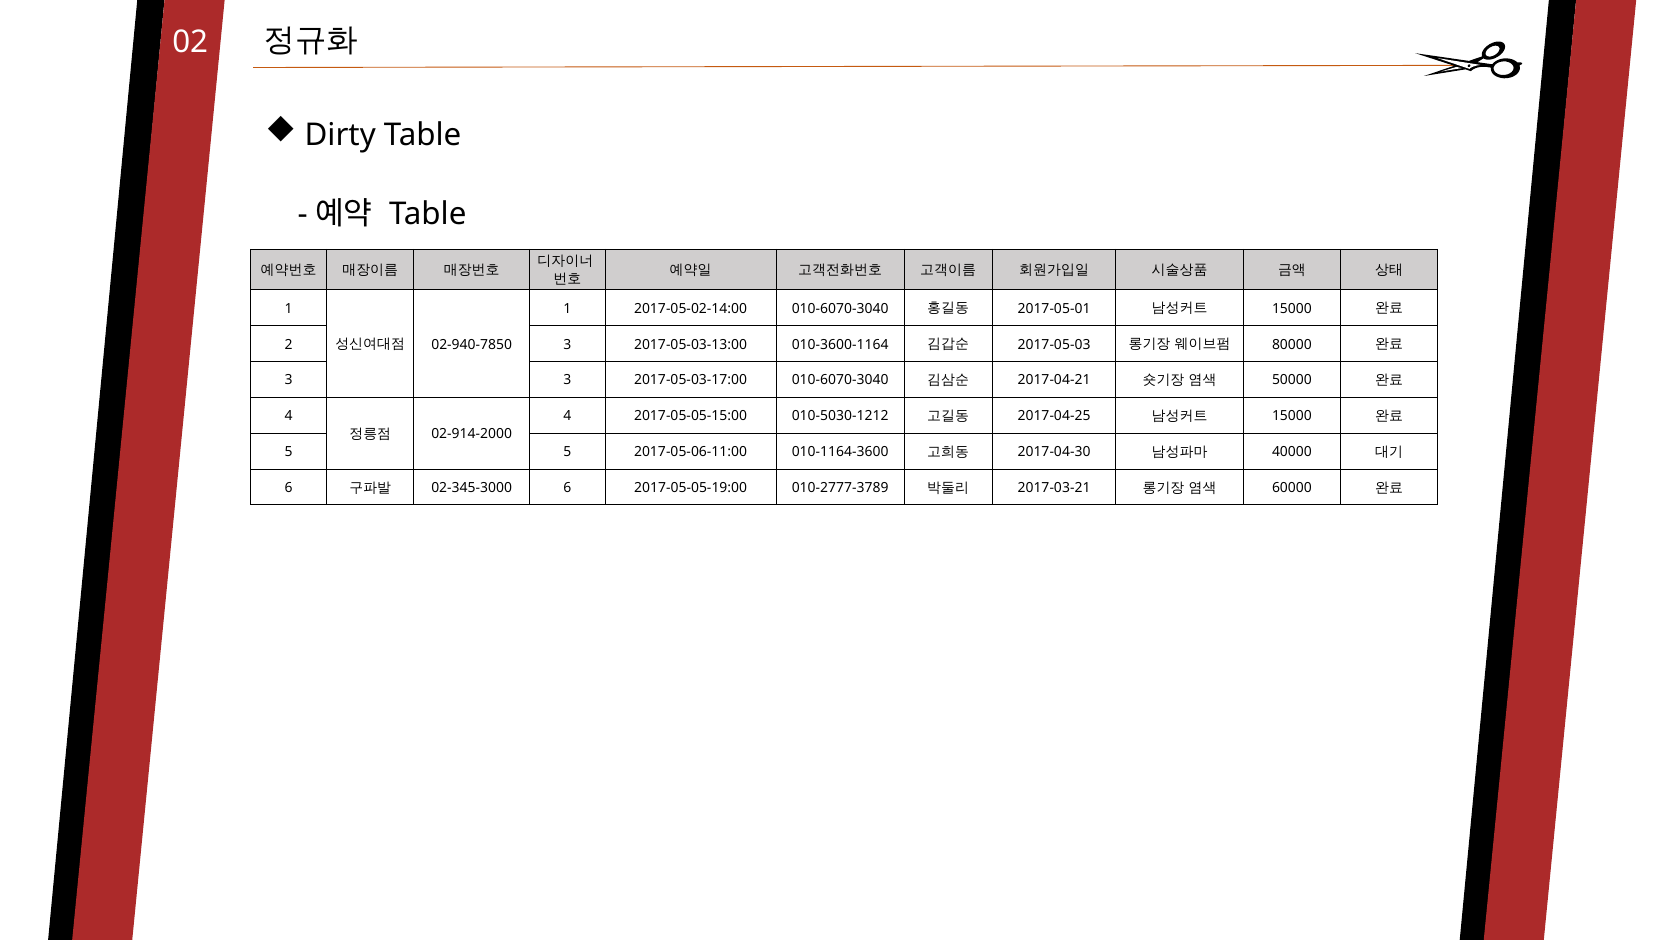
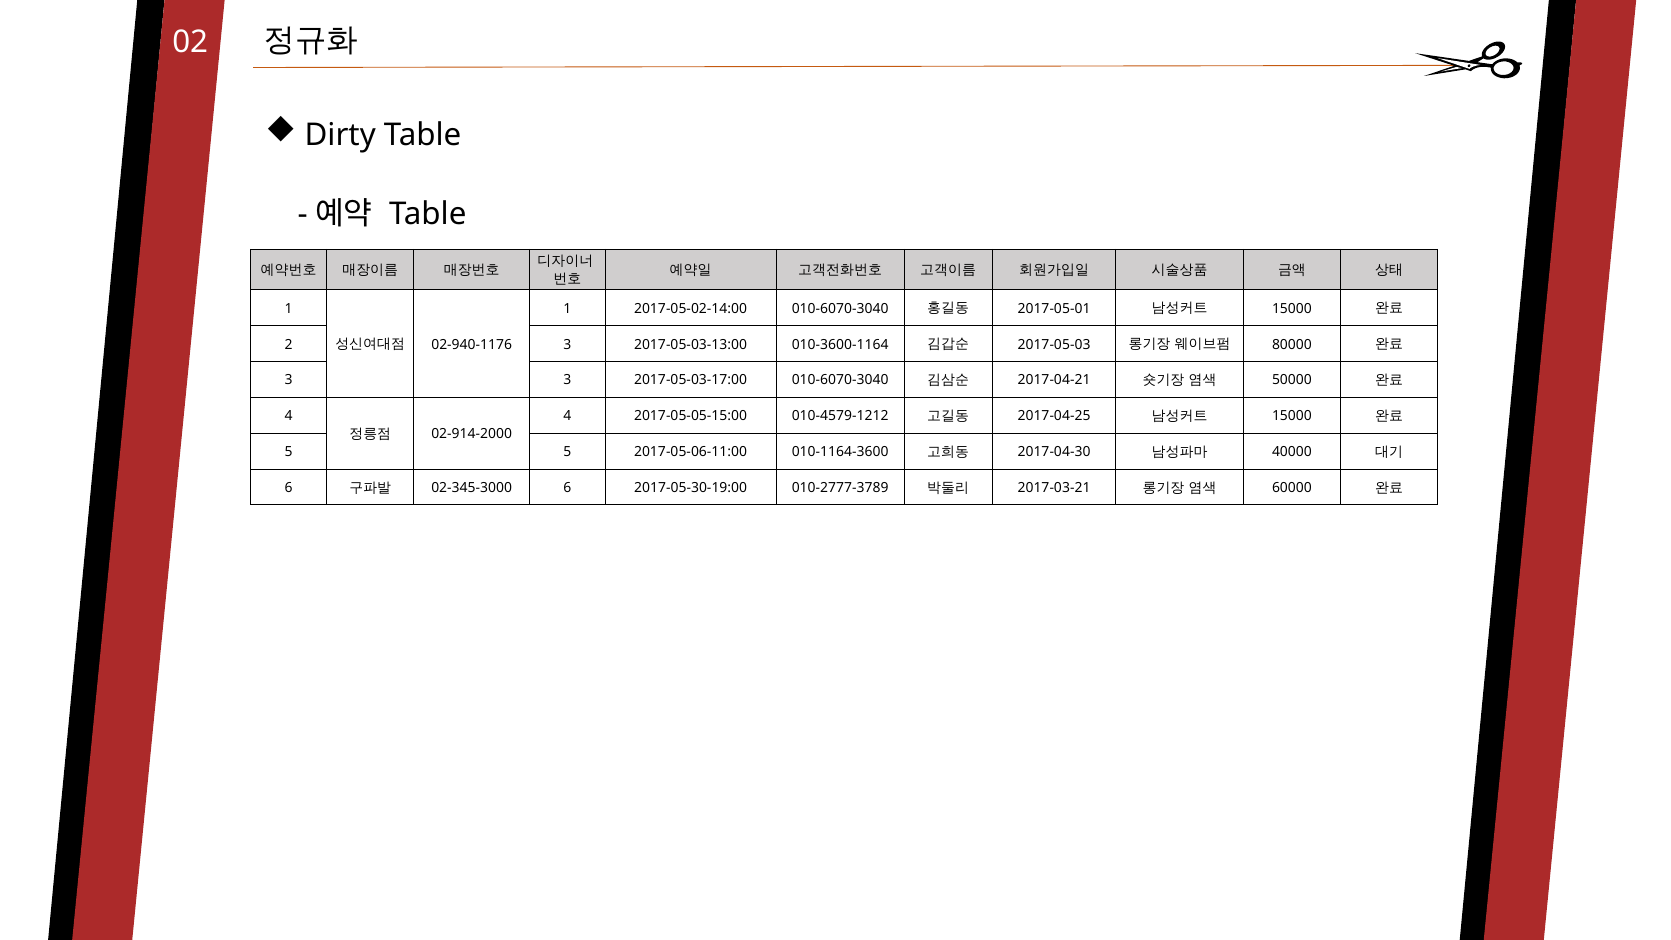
02-940-7850: 02-940-7850 -> 02-940-1176 (472, 344)
010-5030-1212: 010-5030-1212 -> 010-4579-1212 (840, 416)
2017-05-05-19:00: 2017-05-05-19:00 -> 2017-05-30-19:00 (691, 488)
